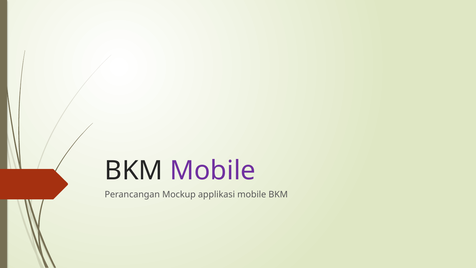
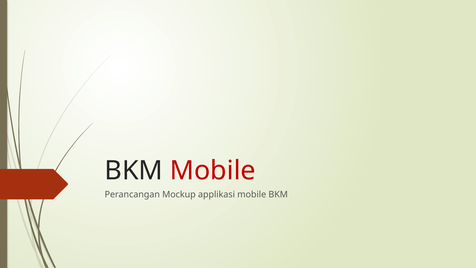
Mobile colour: purple -> red (213, 171)
